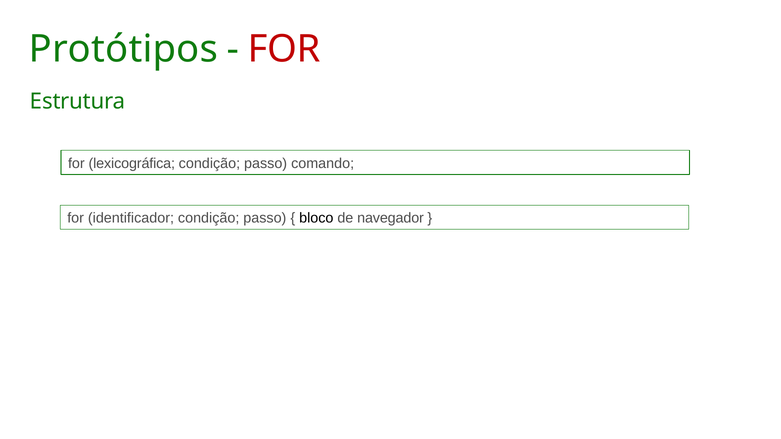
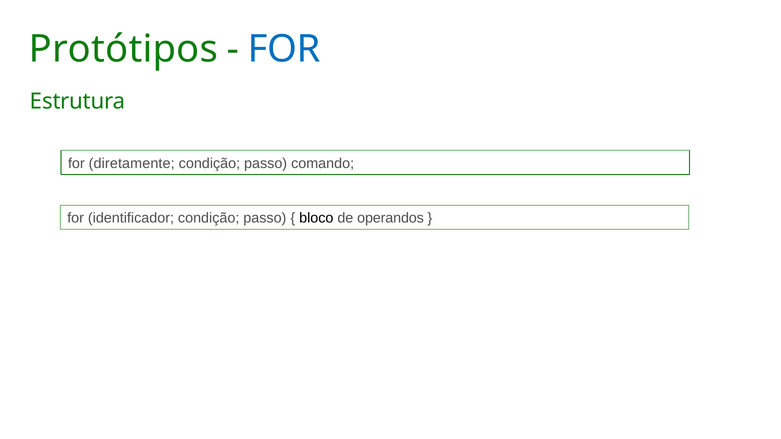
FOR colour: red -> blue (284, 49)
lexicográfica: lexicográfica -> diretamente (132, 164)
navegador: navegador -> operandos (391, 218)
